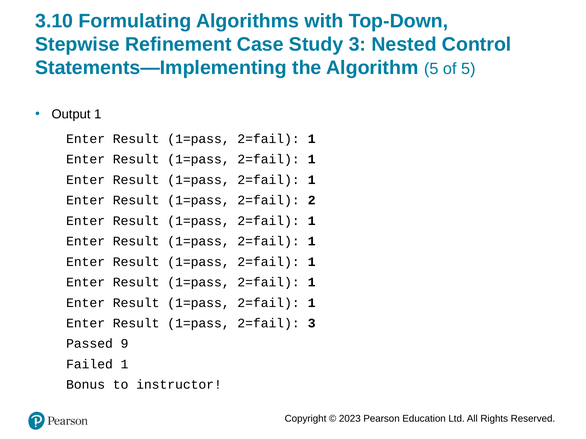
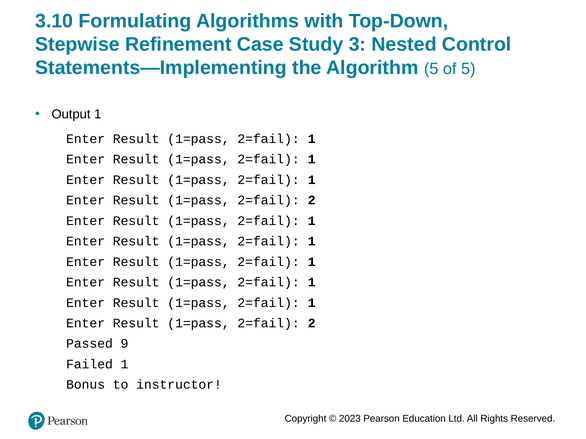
3: 3 -> 2 (312, 324)
